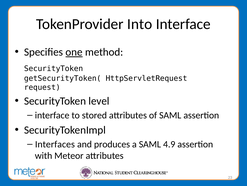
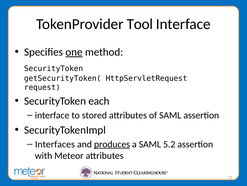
Into: Into -> Tool (140, 24)
level: level -> each (99, 101)
produces underline: none -> present (112, 144)
4.9: 4.9 -> 5.2 (169, 144)
